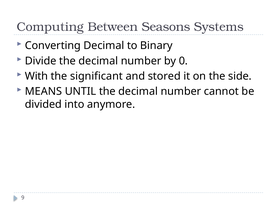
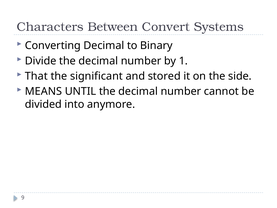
Computing: Computing -> Characters (50, 27)
Seasons: Seasons -> Convert (166, 27)
0: 0 -> 1 (183, 61)
With: With -> That (36, 76)
